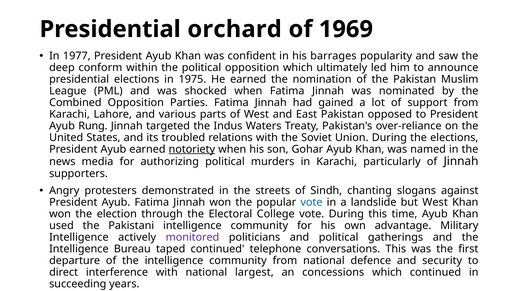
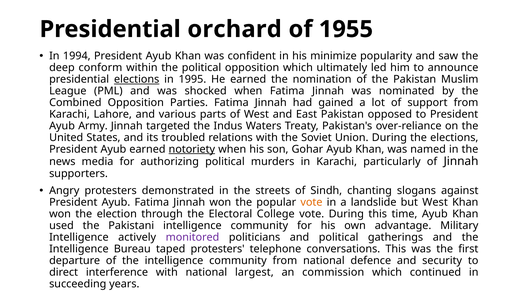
1969: 1969 -> 1955 (346, 29)
1977: 1977 -> 1994 (77, 56)
barrages: barrages -> minimize (334, 56)
elections underline: none -> present (137, 79)
1975: 1975 -> 1995 (192, 79)
Rung: Rung -> Army (93, 126)
vote colour: blue -> orange (311, 203)
taped continued: continued -> protesters (218, 249)
concessions: concessions -> commission (333, 272)
